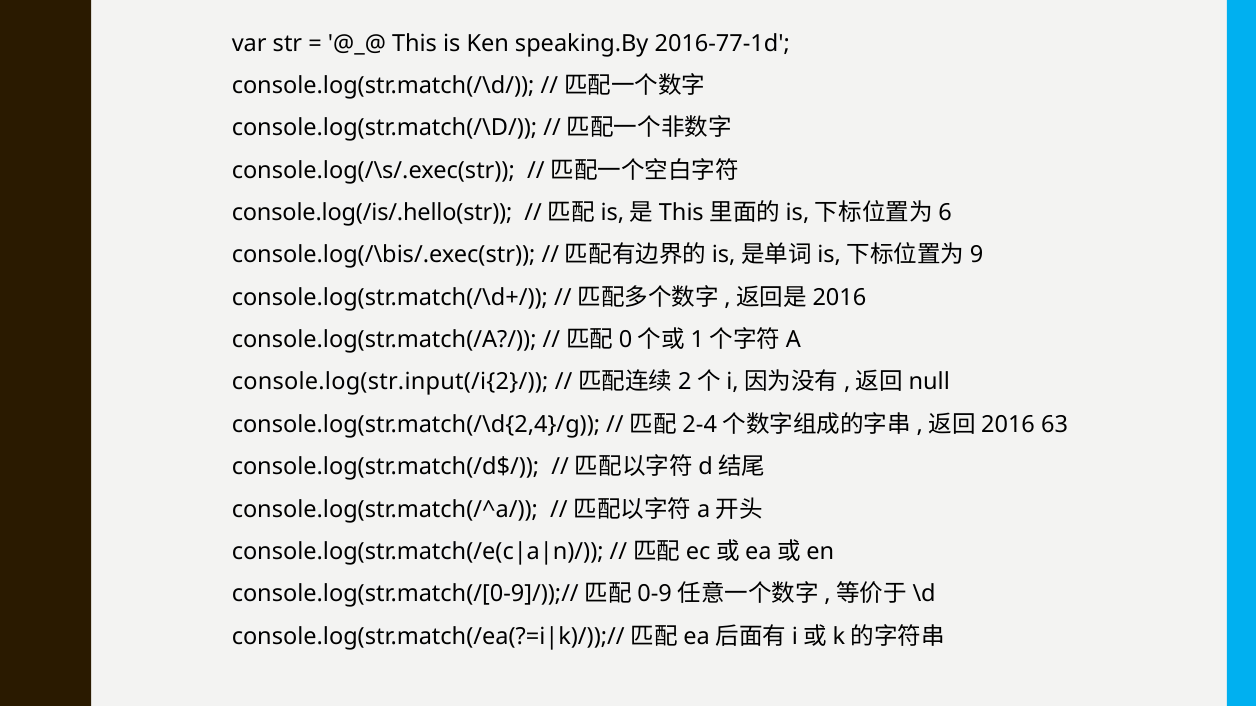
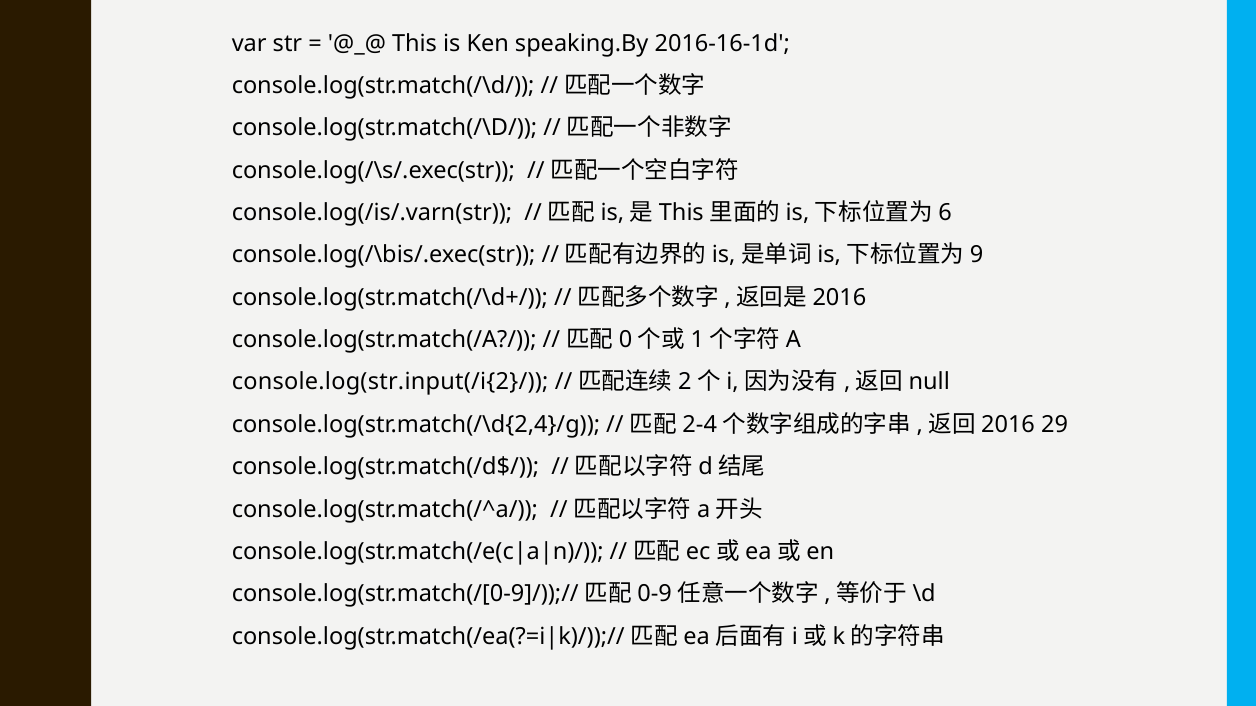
2016-77-1d: 2016-77-1d -> 2016-16-1d (722, 43)
console.log(/is/.hello(str: console.log(/is/.hello(str -> console.log(/is/.varn(str (372, 213)
63: 63 -> 29 (1055, 425)
